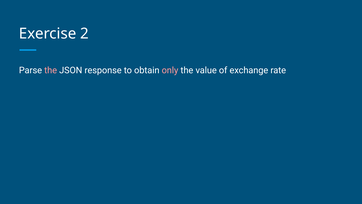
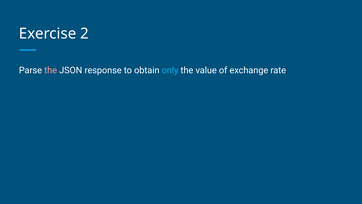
only colour: pink -> light blue (170, 70)
